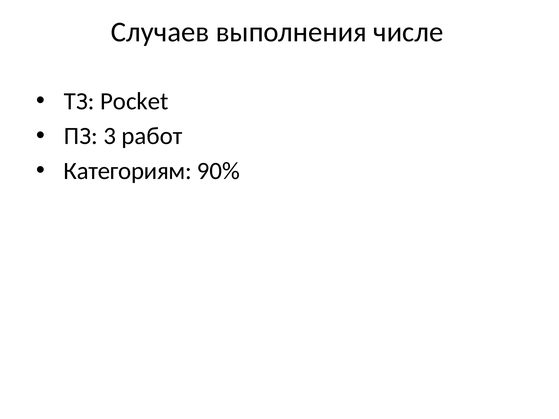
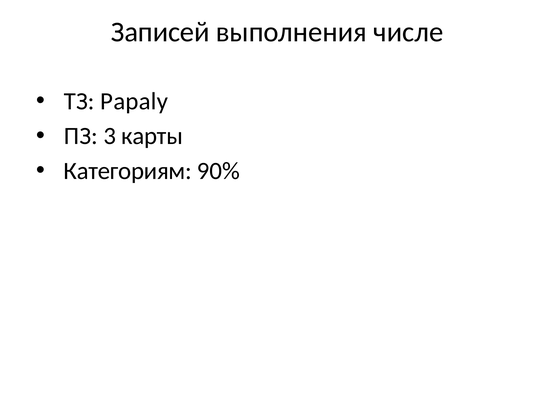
Случаев: Случаев -> Записей (160, 32)
Pocket: Pocket -> Papaly (134, 101)
работ: работ -> карты (152, 136)
